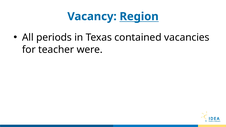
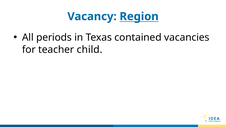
were: were -> child (90, 50)
